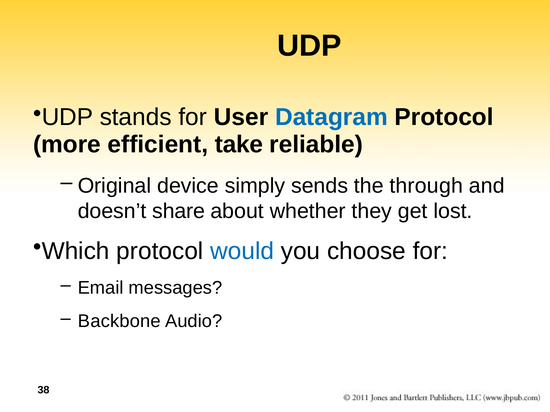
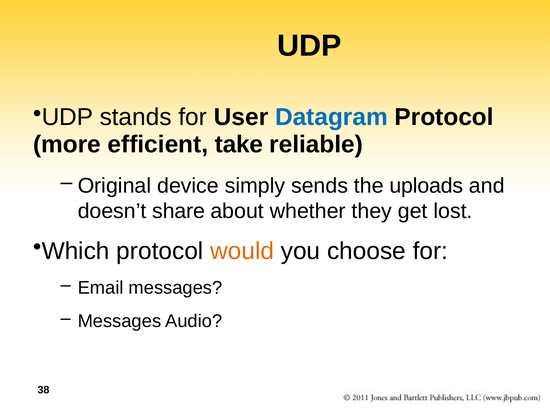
through: through -> uploads (426, 186)
would colour: blue -> orange (242, 251)
Backbone: Backbone -> Messages (119, 322)
